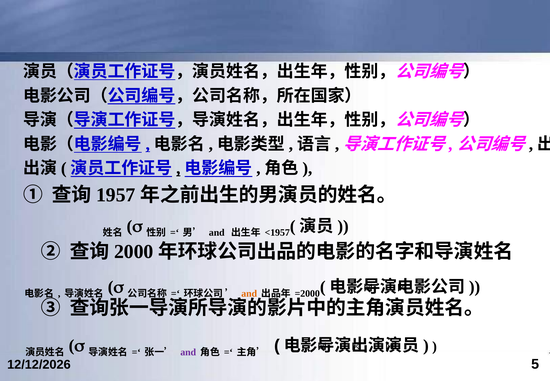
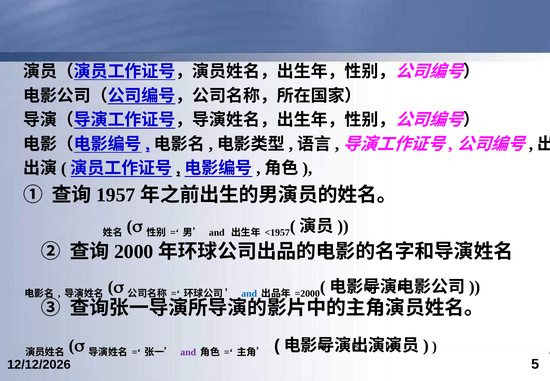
and colour: orange -> blue (249, 293)
